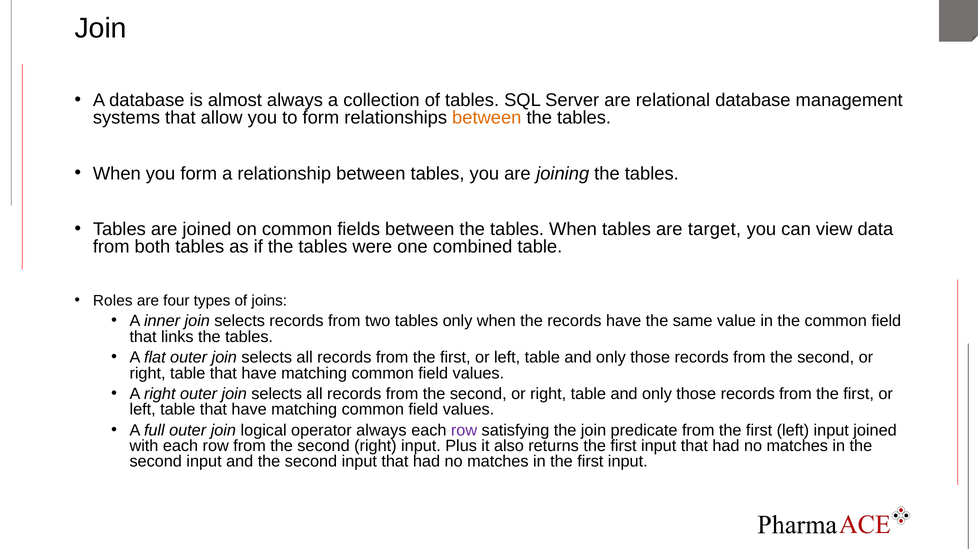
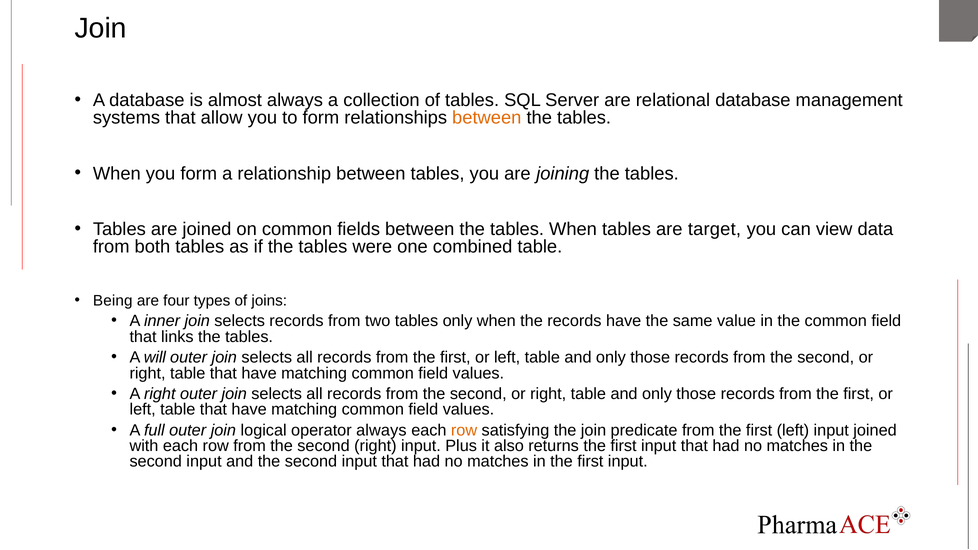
Roles: Roles -> Being (113, 301)
flat: flat -> will (155, 358)
row colour: purple -> orange (464, 430)
